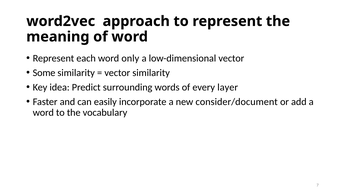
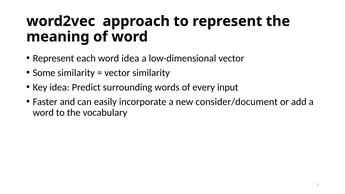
word only: only -> idea (130, 58)
layer: layer -> input (228, 87)
